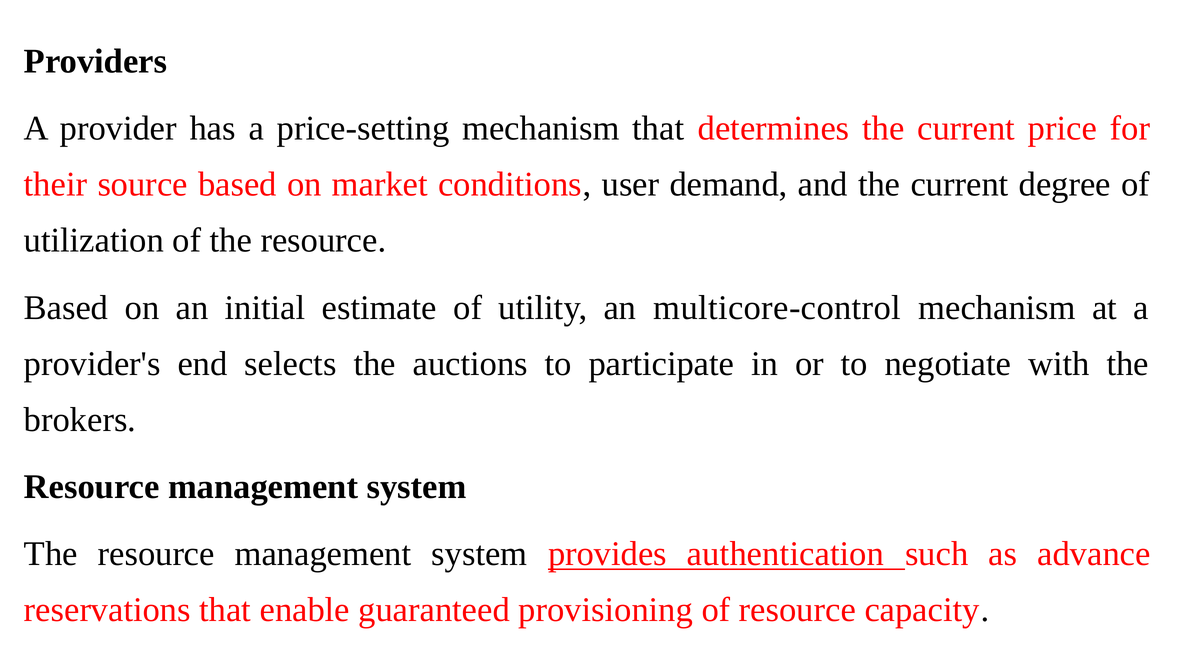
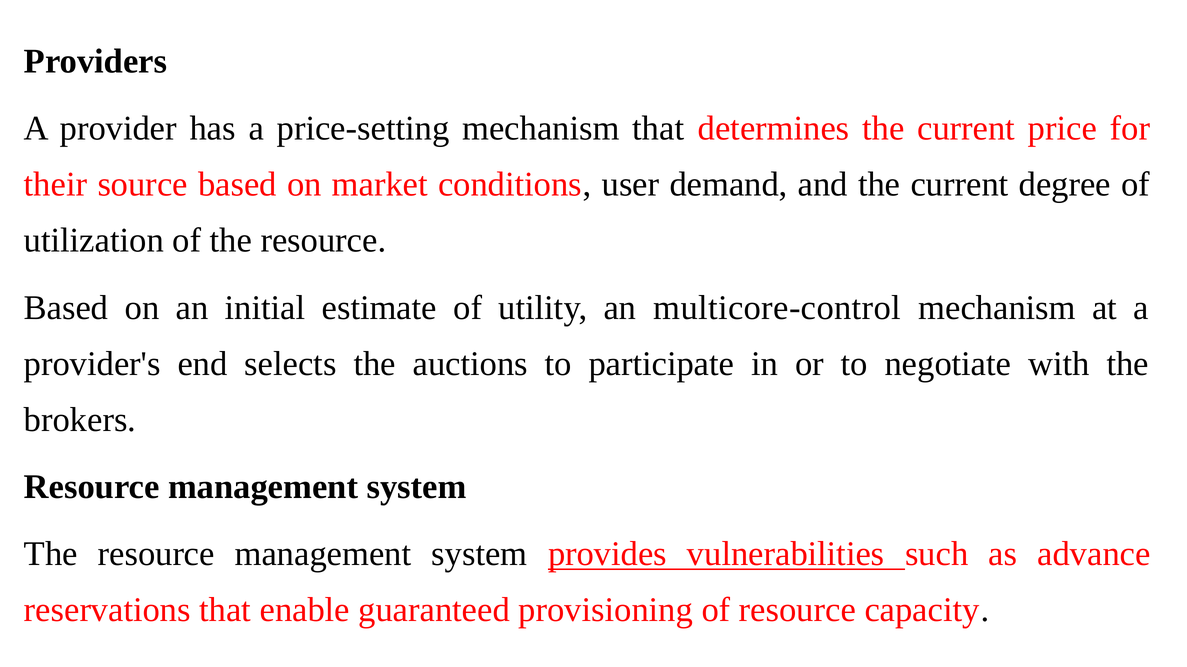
authentication: authentication -> vulnerabilities (786, 555)
